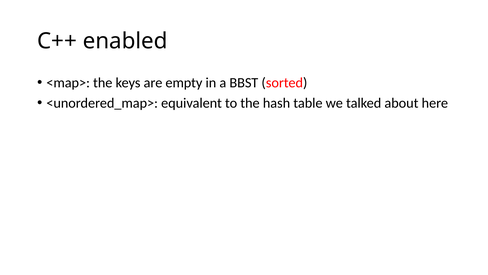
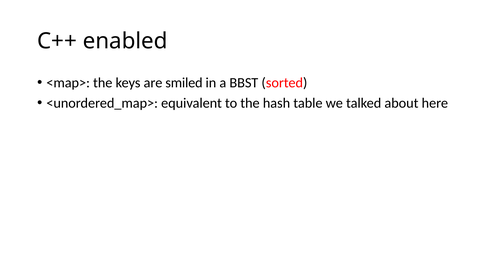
empty: empty -> smiled (184, 83)
